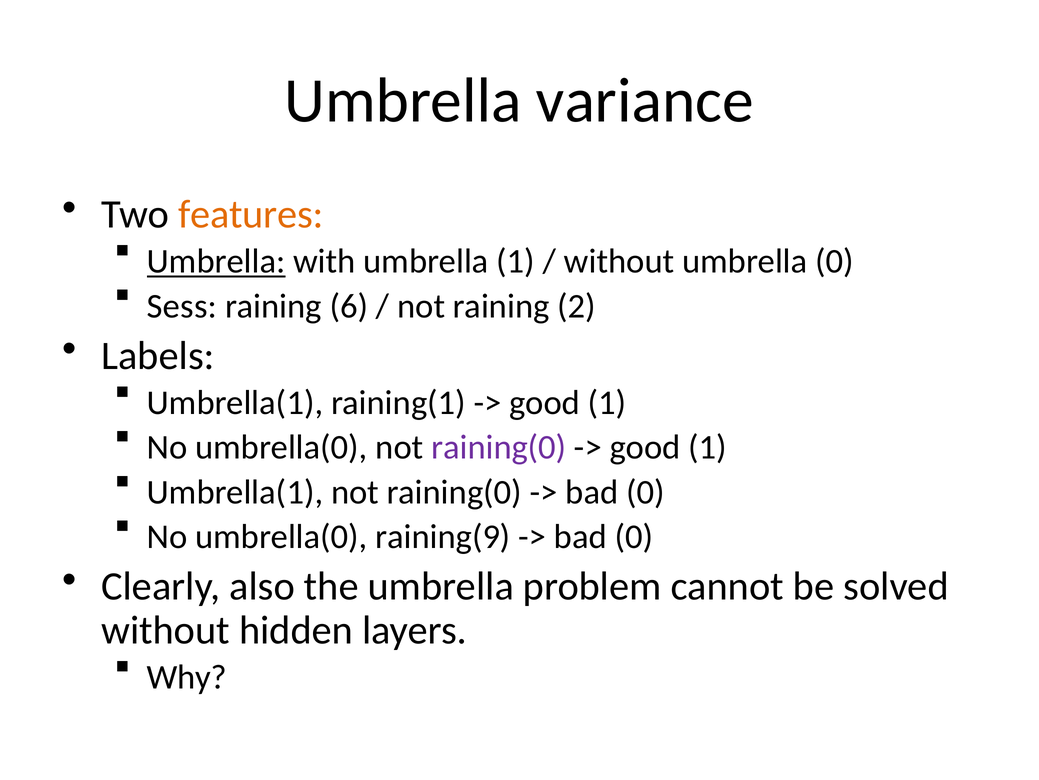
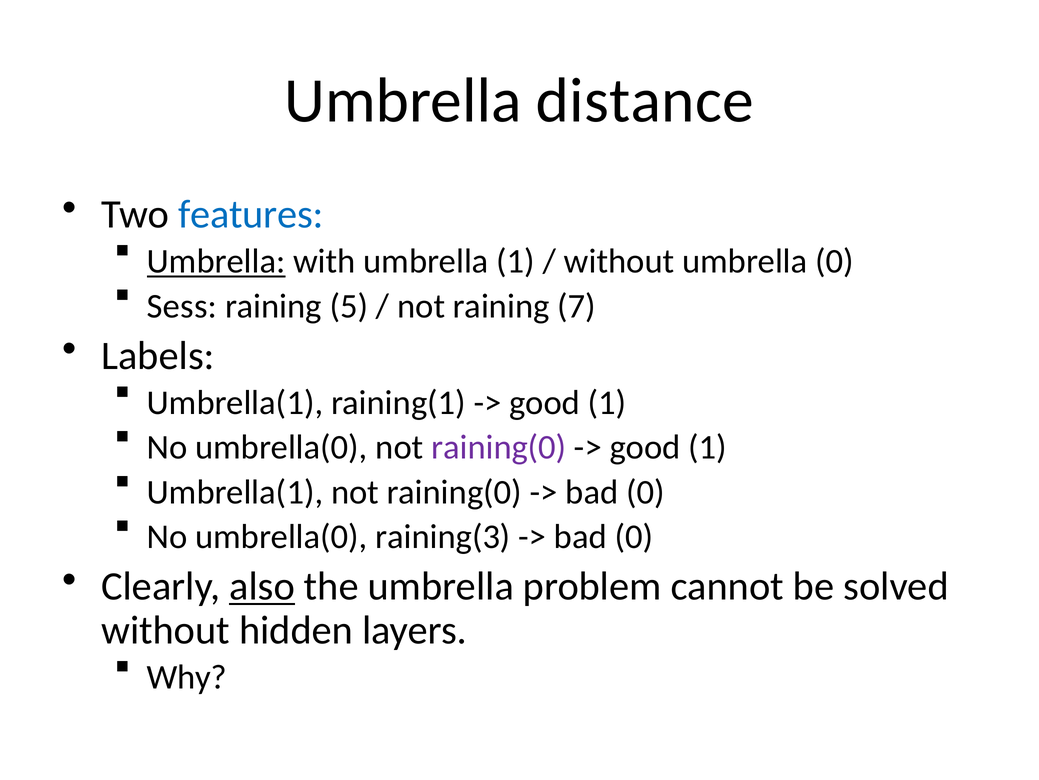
variance: variance -> distance (645, 101)
features colour: orange -> blue (251, 214)
6: 6 -> 5 (349, 306)
2: 2 -> 7 (577, 306)
raining(9: raining(9 -> raining(3 (443, 536)
also underline: none -> present (262, 586)
